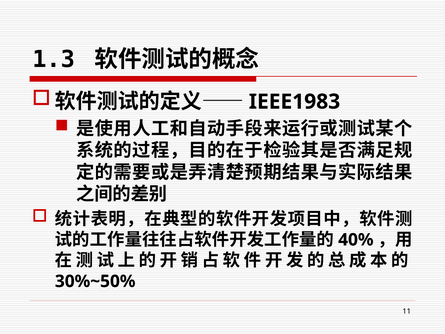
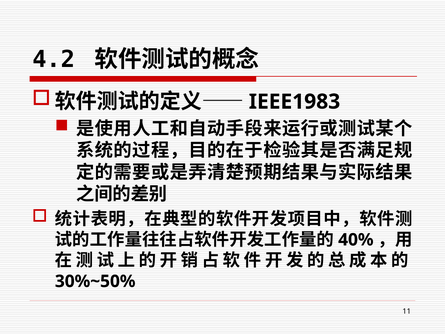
1.3: 1.3 -> 4.2 (54, 59)
